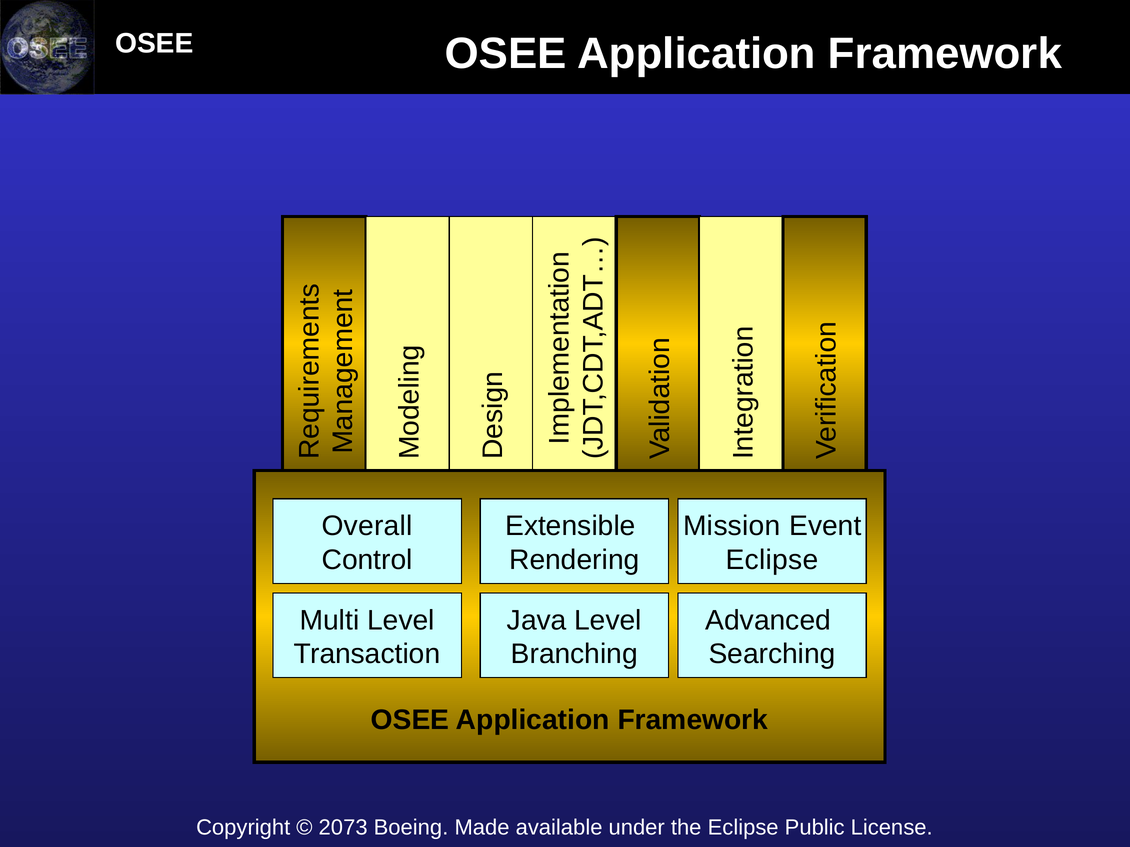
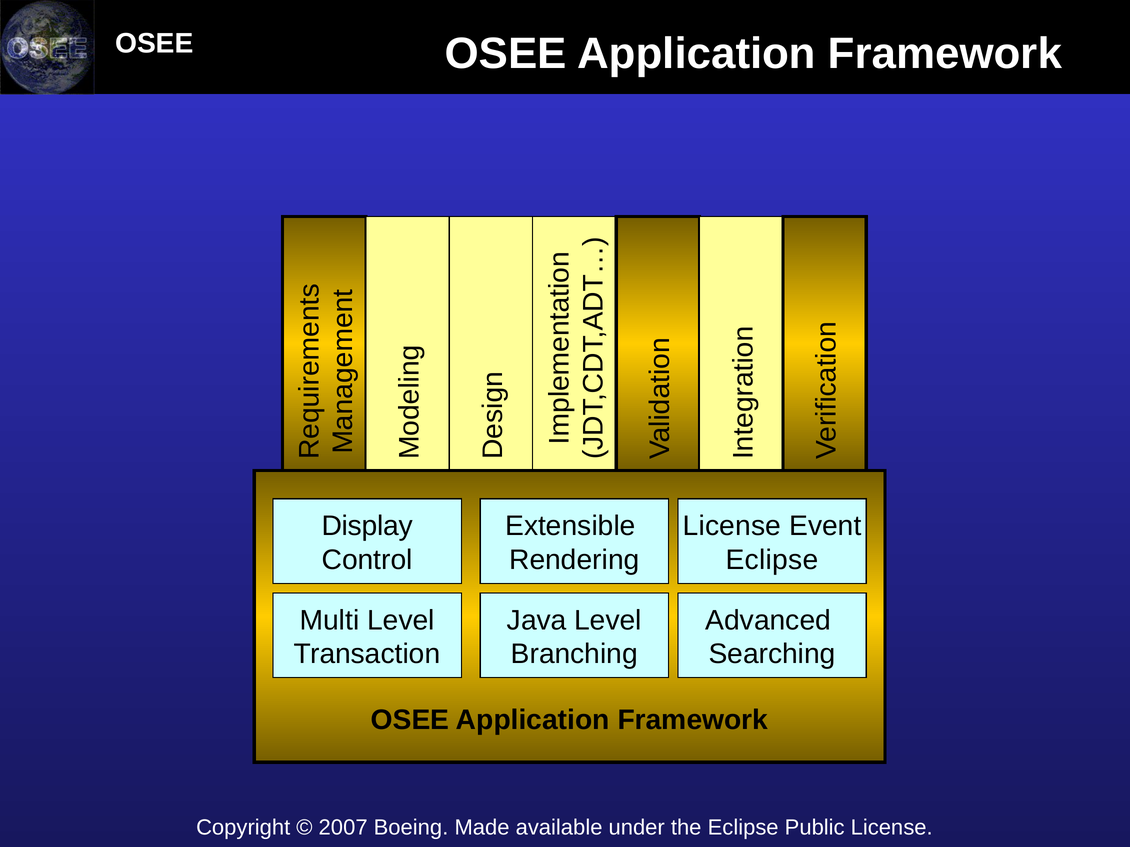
Overall: Overall -> Display (367, 526)
Mission: Mission -> License (732, 526)
2073: 2073 -> 2007 (343, 828)
